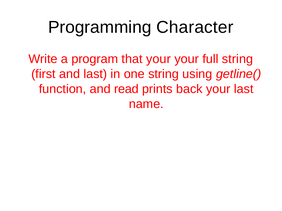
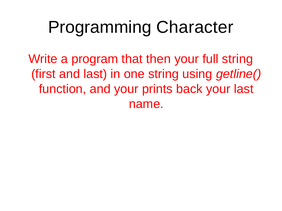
that your: your -> then (158, 59)
and read: read -> your (126, 89)
